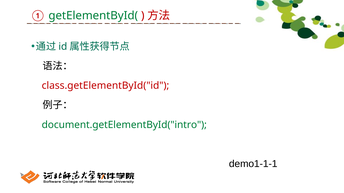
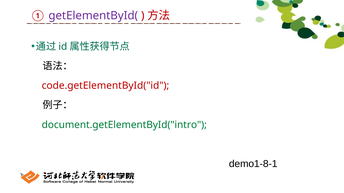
getElementById( colour: green -> purple (93, 16)
class.getElementById("id: class.getElementById("id -> code.getElementById("id (105, 86)
demo1-1-1: demo1-1-1 -> demo1-8-1 (253, 164)
